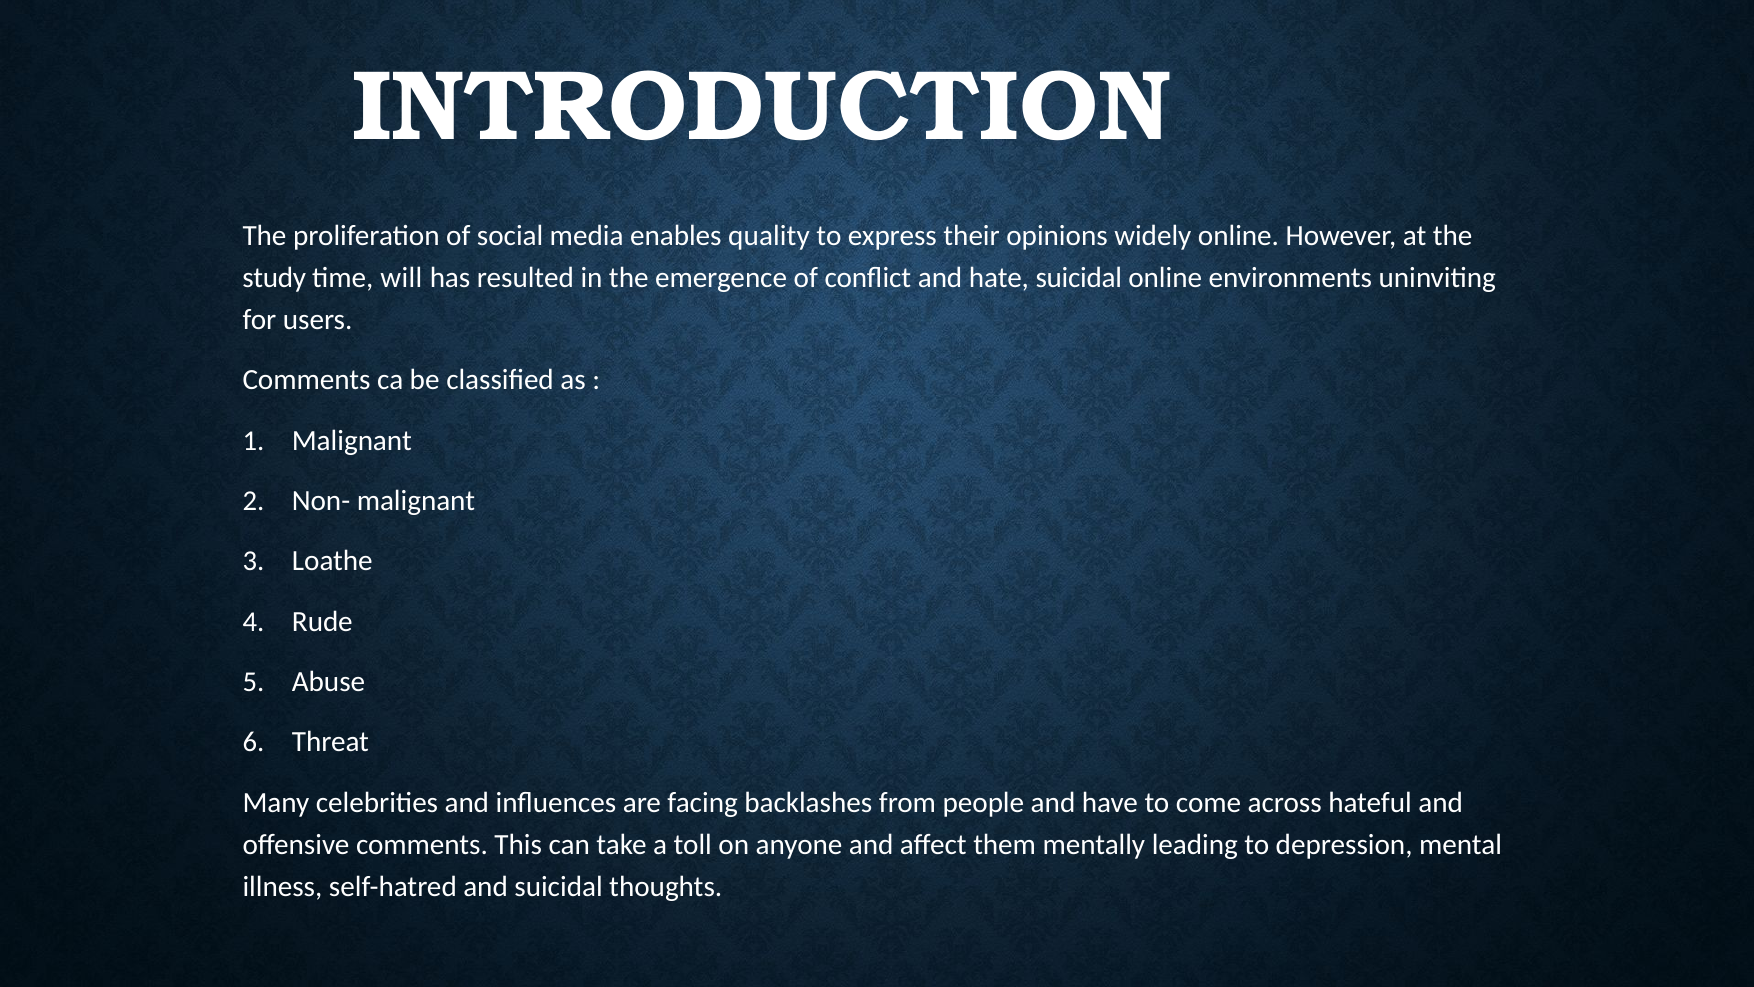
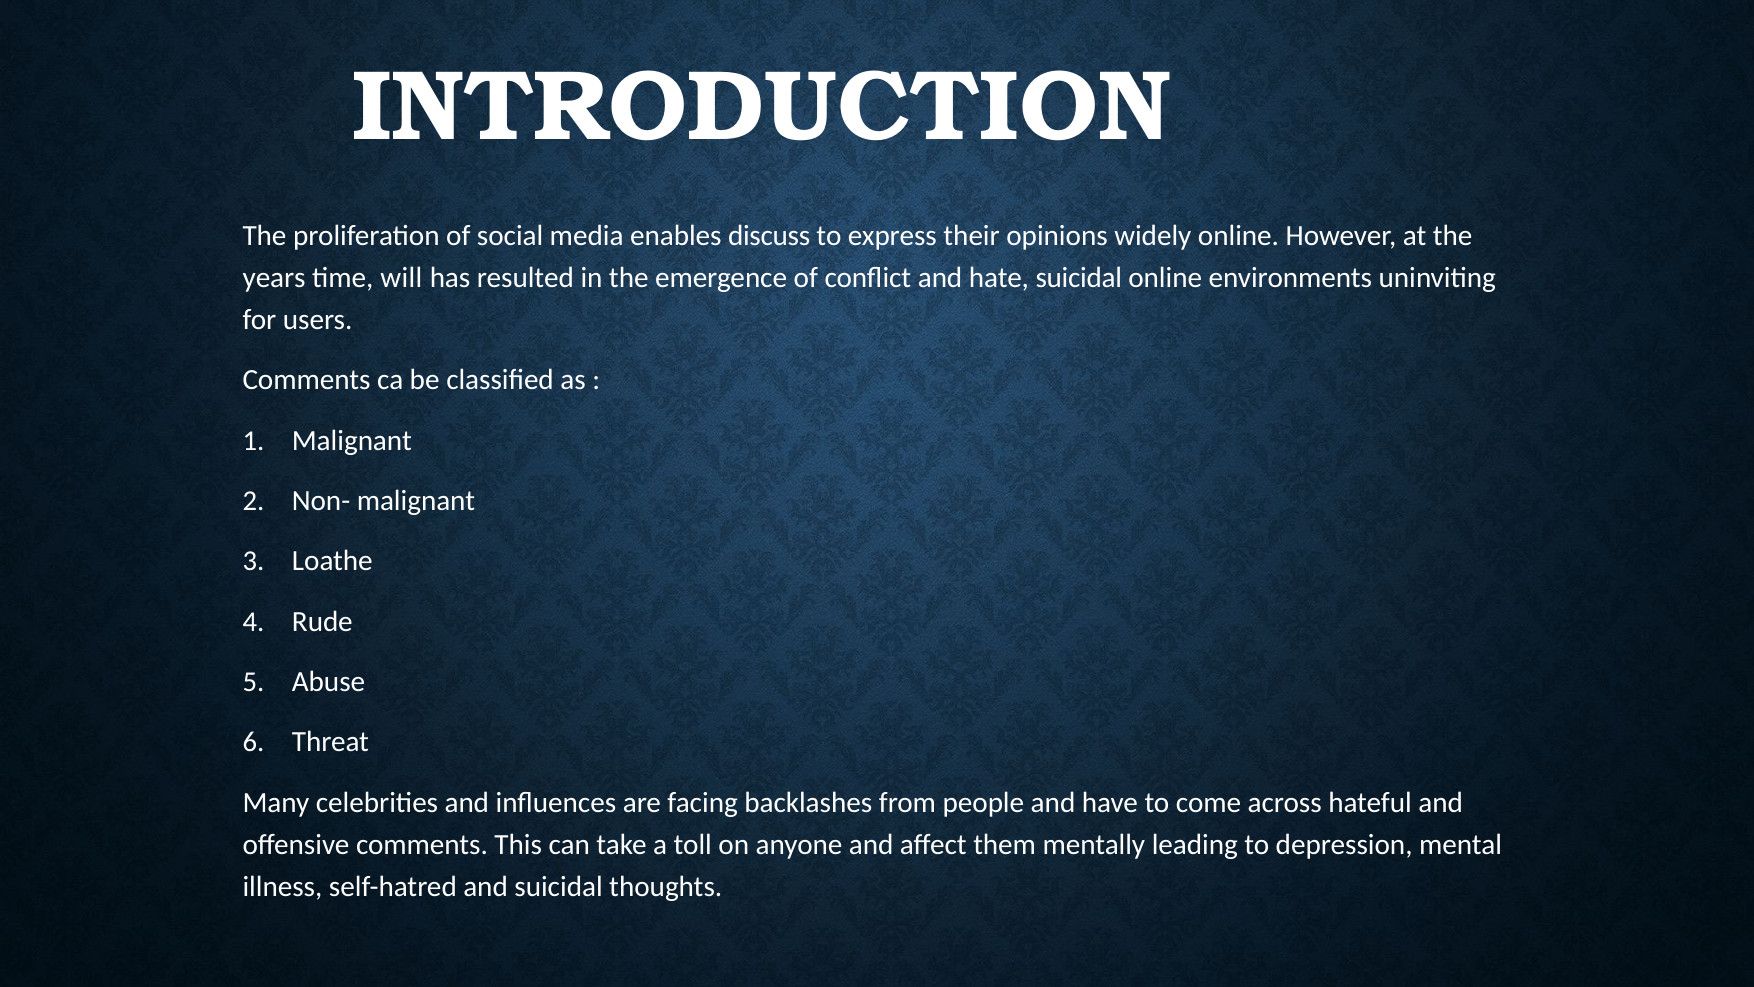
quality: quality -> discuss (769, 235)
study: study -> years (274, 277)
